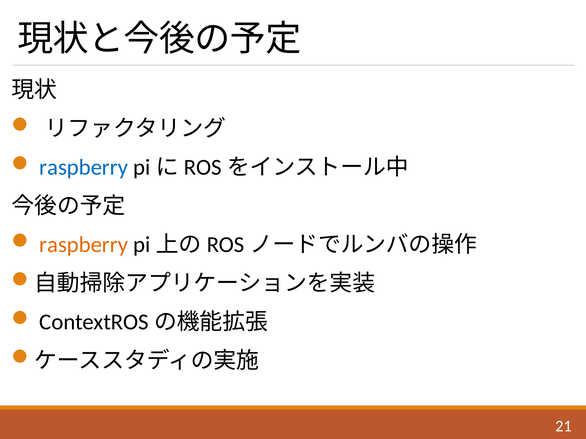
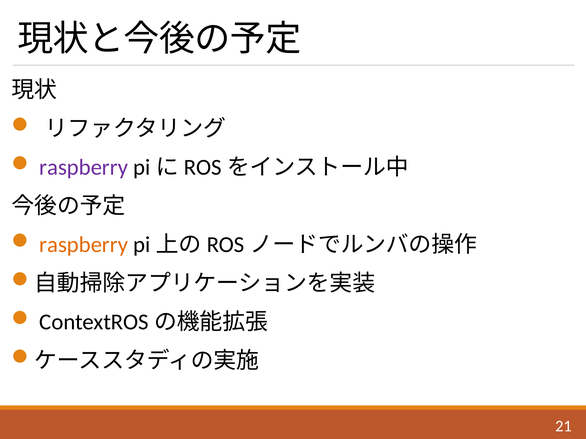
raspberry colour: blue -> purple (84, 168)
